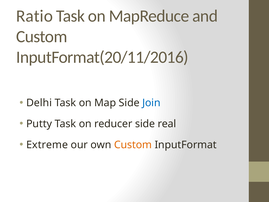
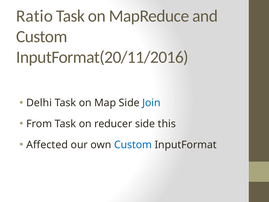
Putty: Putty -> From (39, 124)
real: real -> this (167, 124)
Extreme: Extreme -> Affected (47, 145)
Custom colour: orange -> blue (133, 145)
